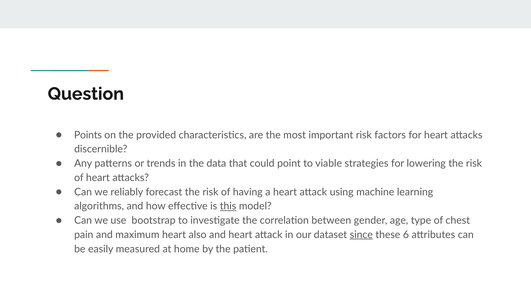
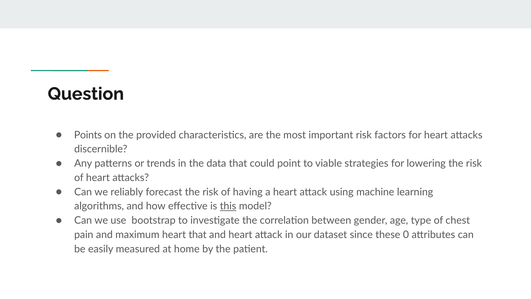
heart also: also -> that (198, 234)
since underline: present -> none (361, 234)
6: 6 -> 0 (406, 234)
